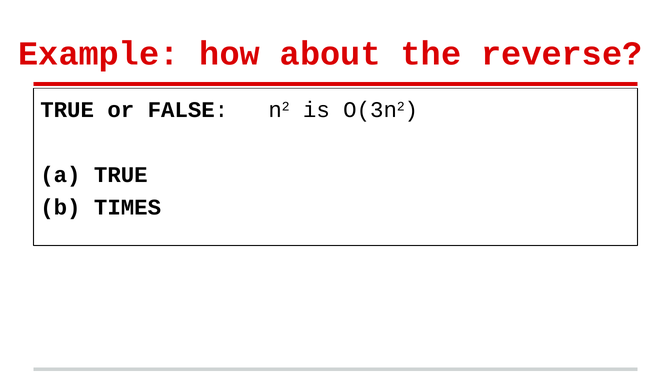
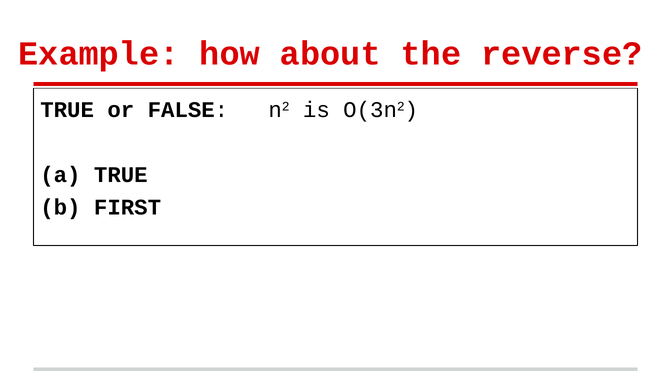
TIMES: TIMES -> FIRST (128, 207)
